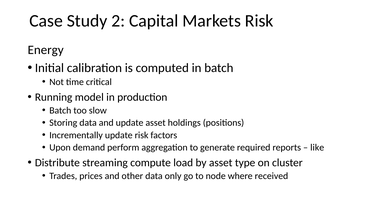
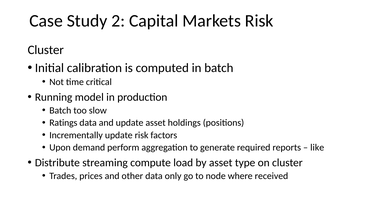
Energy: Energy -> Cluster (46, 50)
Storing: Storing -> Ratings (63, 123)
